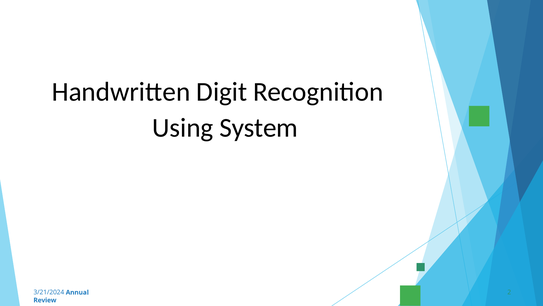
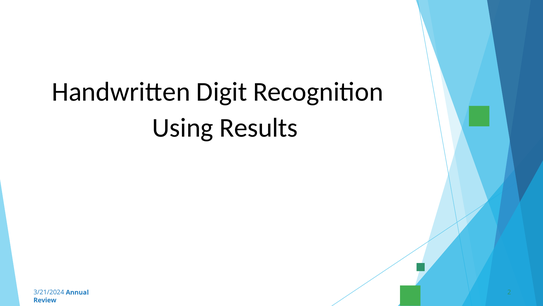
System: System -> Results (259, 128)
